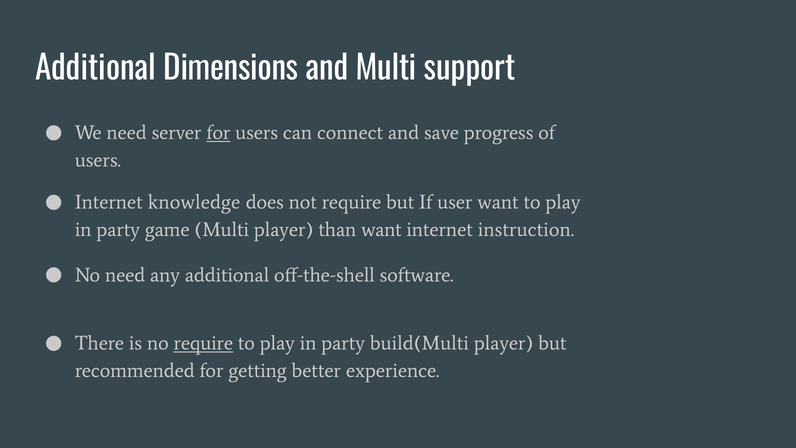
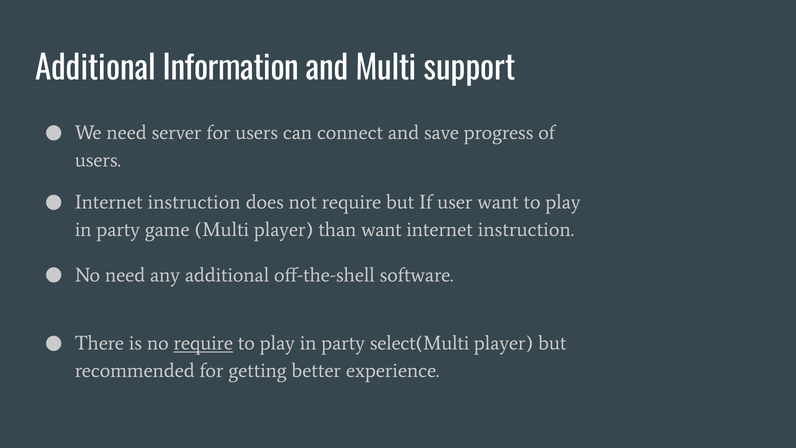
Dimensions: Dimensions -> Information (231, 69)
for underline: present -> none (218, 133)
knowledge: knowledge -> instruction (194, 202)
build(Multi: build(Multi -> select(Multi (420, 343)
